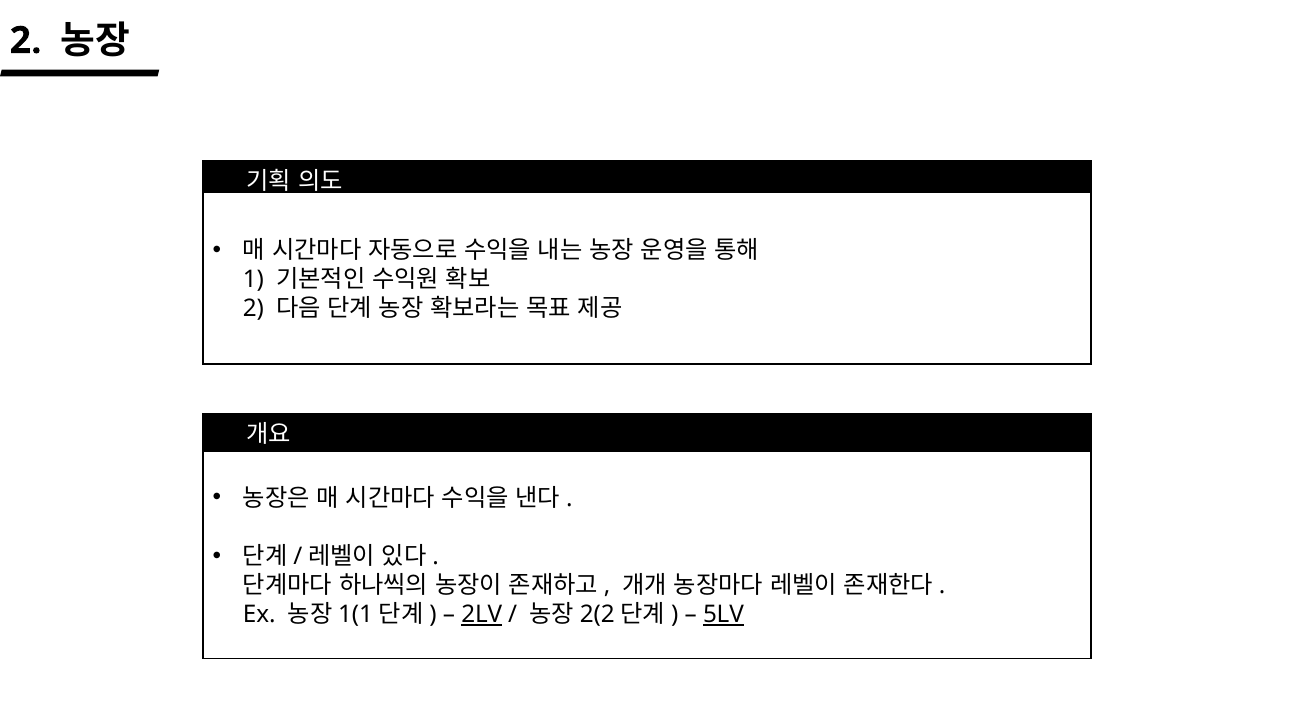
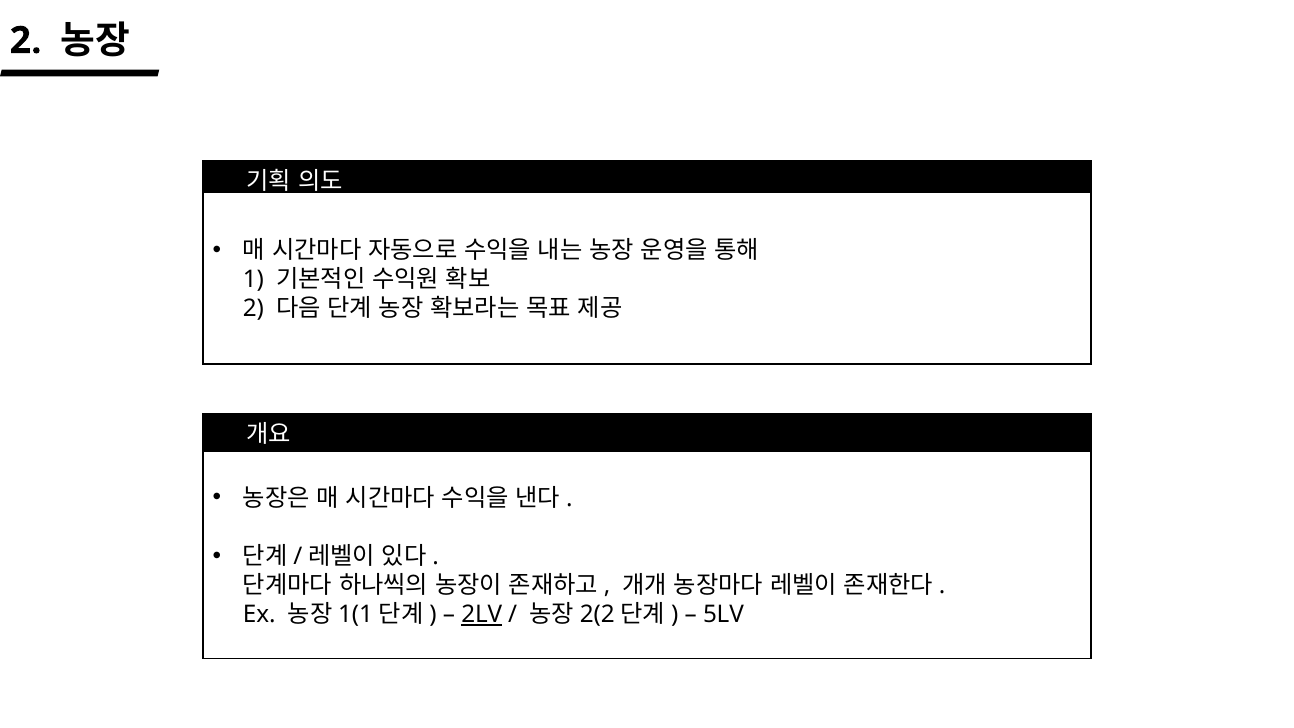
5LV underline: present -> none (723, 615)
